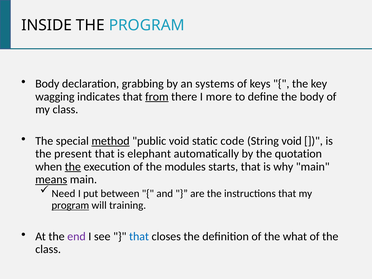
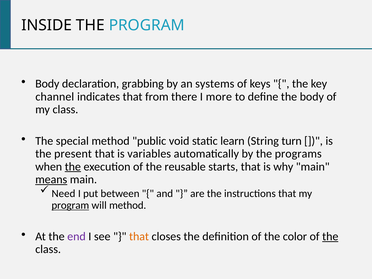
wagging: wagging -> channel (55, 97)
from underline: present -> none (157, 97)
method underline: present -> none (111, 141)
code: code -> learn (232, 141)
String void: void -> turn (292, 141)
elephant: elephant -> variables (149, 154)
quotation: quotation -> programs (298, 154)
modules: modules -> reusable (185, 167)
will training: training -> method (128, 205)
that colour: blue -> orange (139, 236)
what: what -> color (295, 236)
the underline: none -> present (330, 236)
